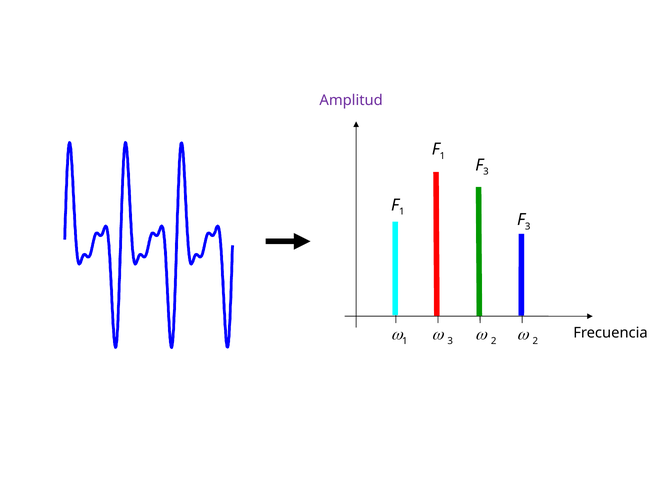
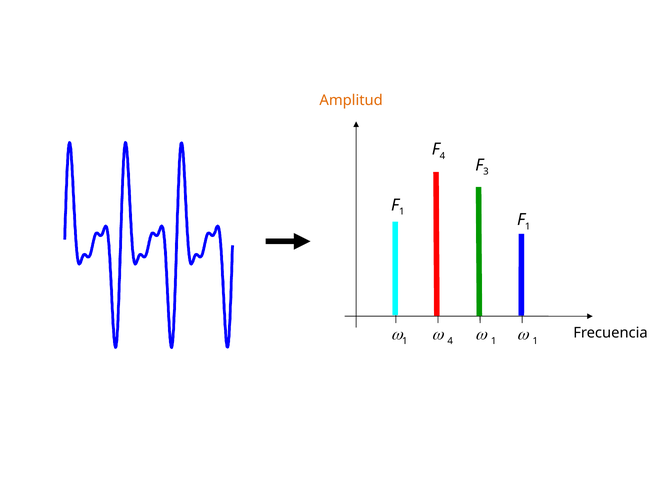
Amplitud colour: purple -> orange (351, 100)
1: 1 -> 4 (442, 156)
3: 3 -> 1 (528, 226)
3: 3 -> 4 (450, 341)
2: 2 -> 1 (494, 341)
2: 2 -> 1 (535, 341)
